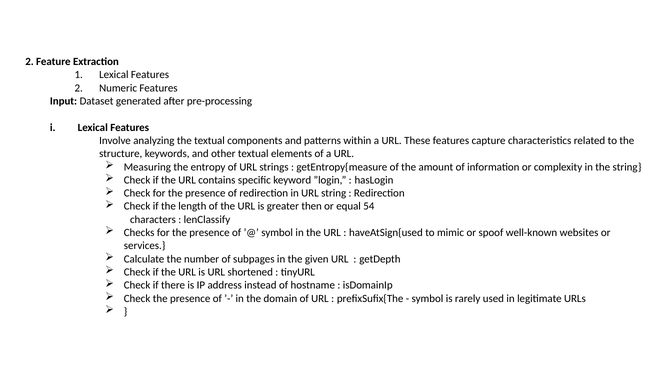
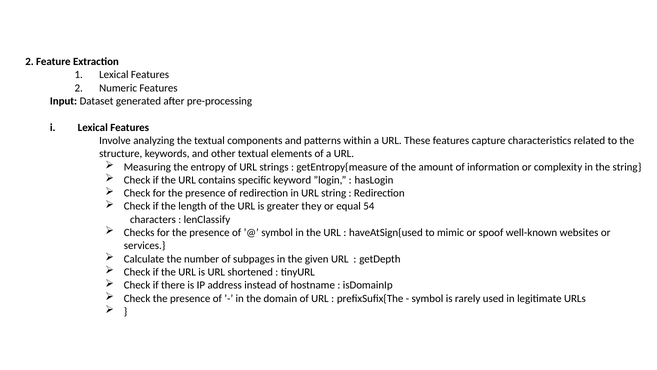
then: then -> they (312, 206)
